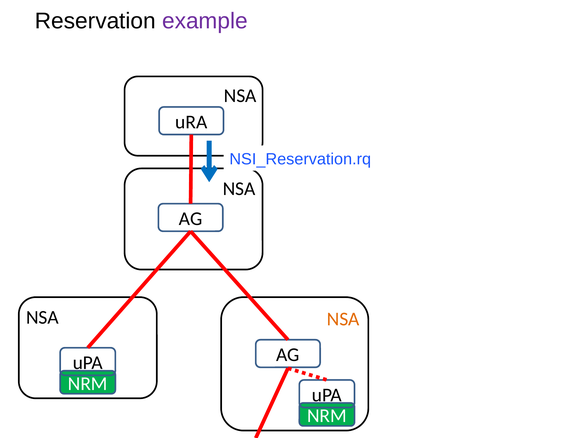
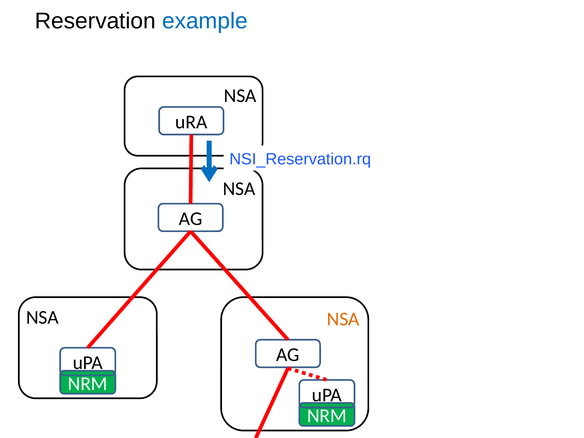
example colour: purple -> blue (205, 21)
